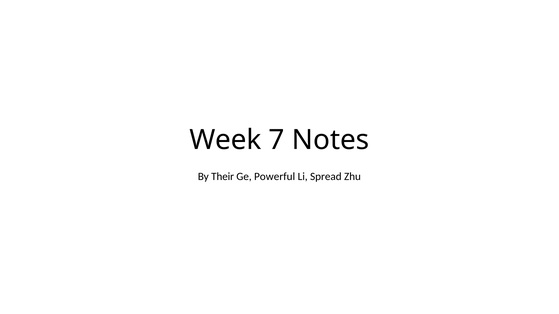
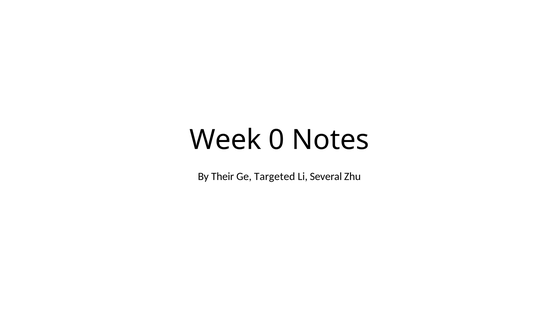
7: 7 -> 0 (277, 140)
Powerful: Powerful -> Targeted (275, 177)
Spread: Spread -> Several (326, 177)
